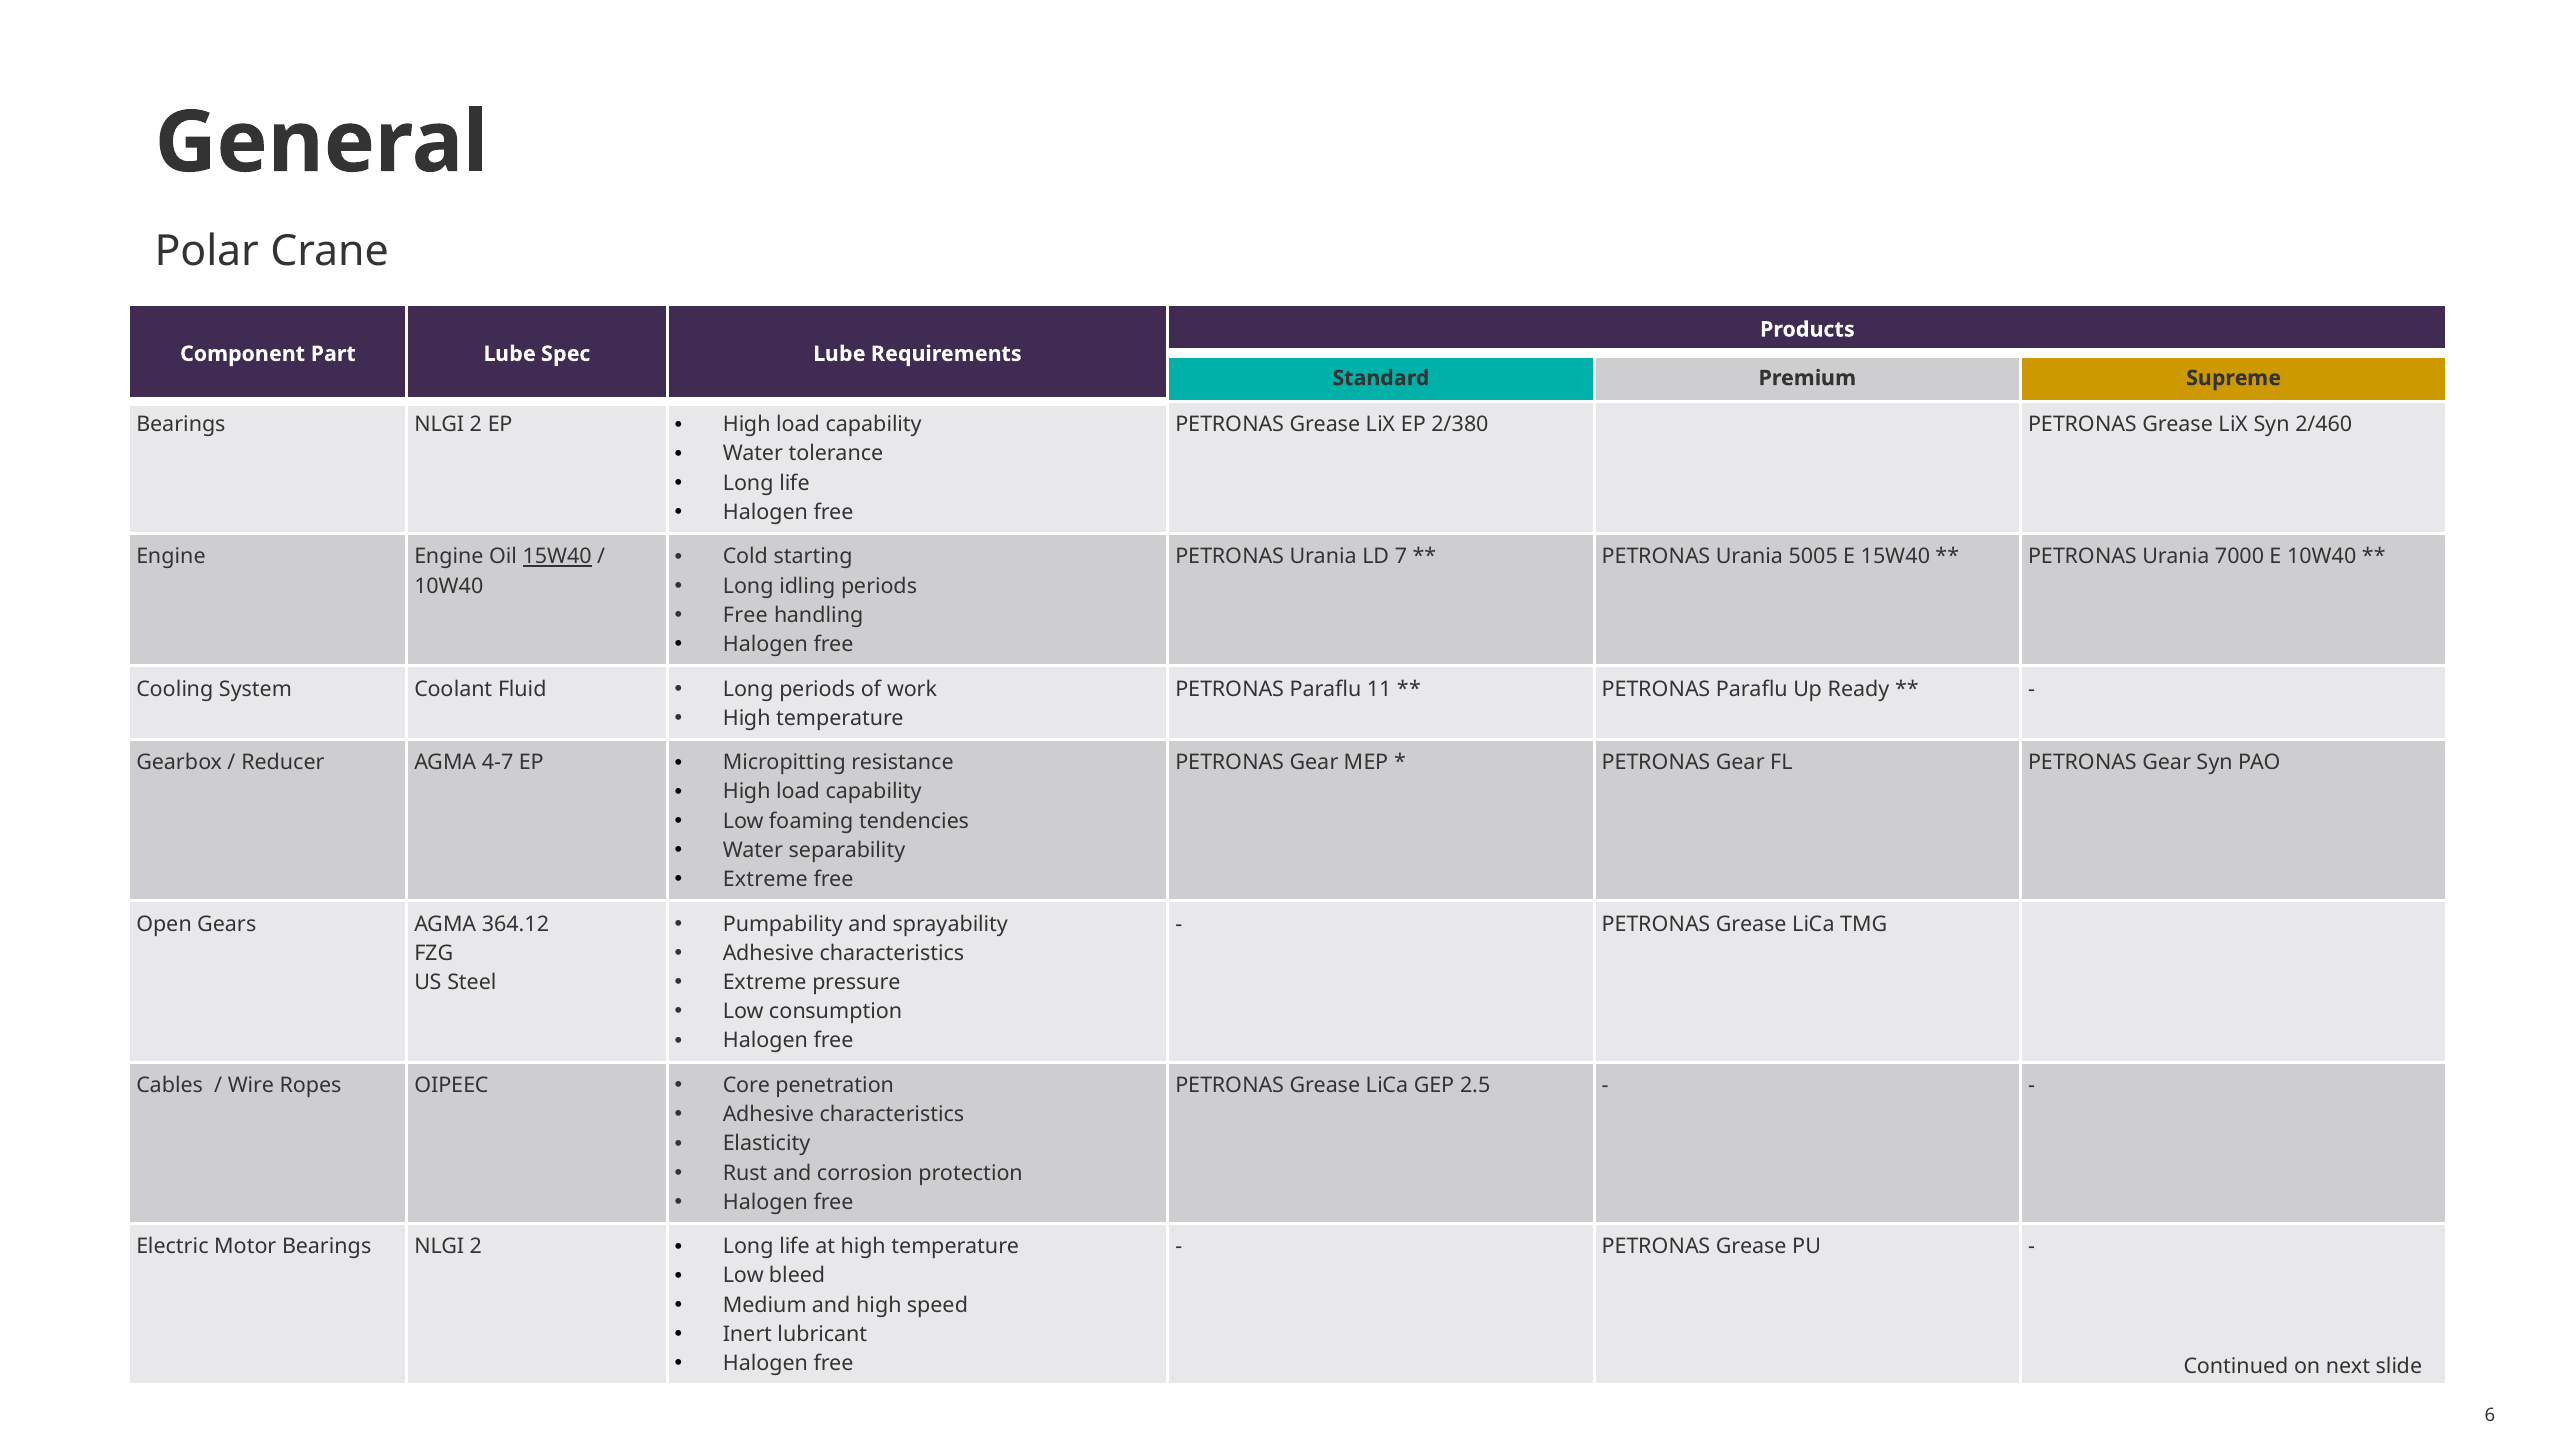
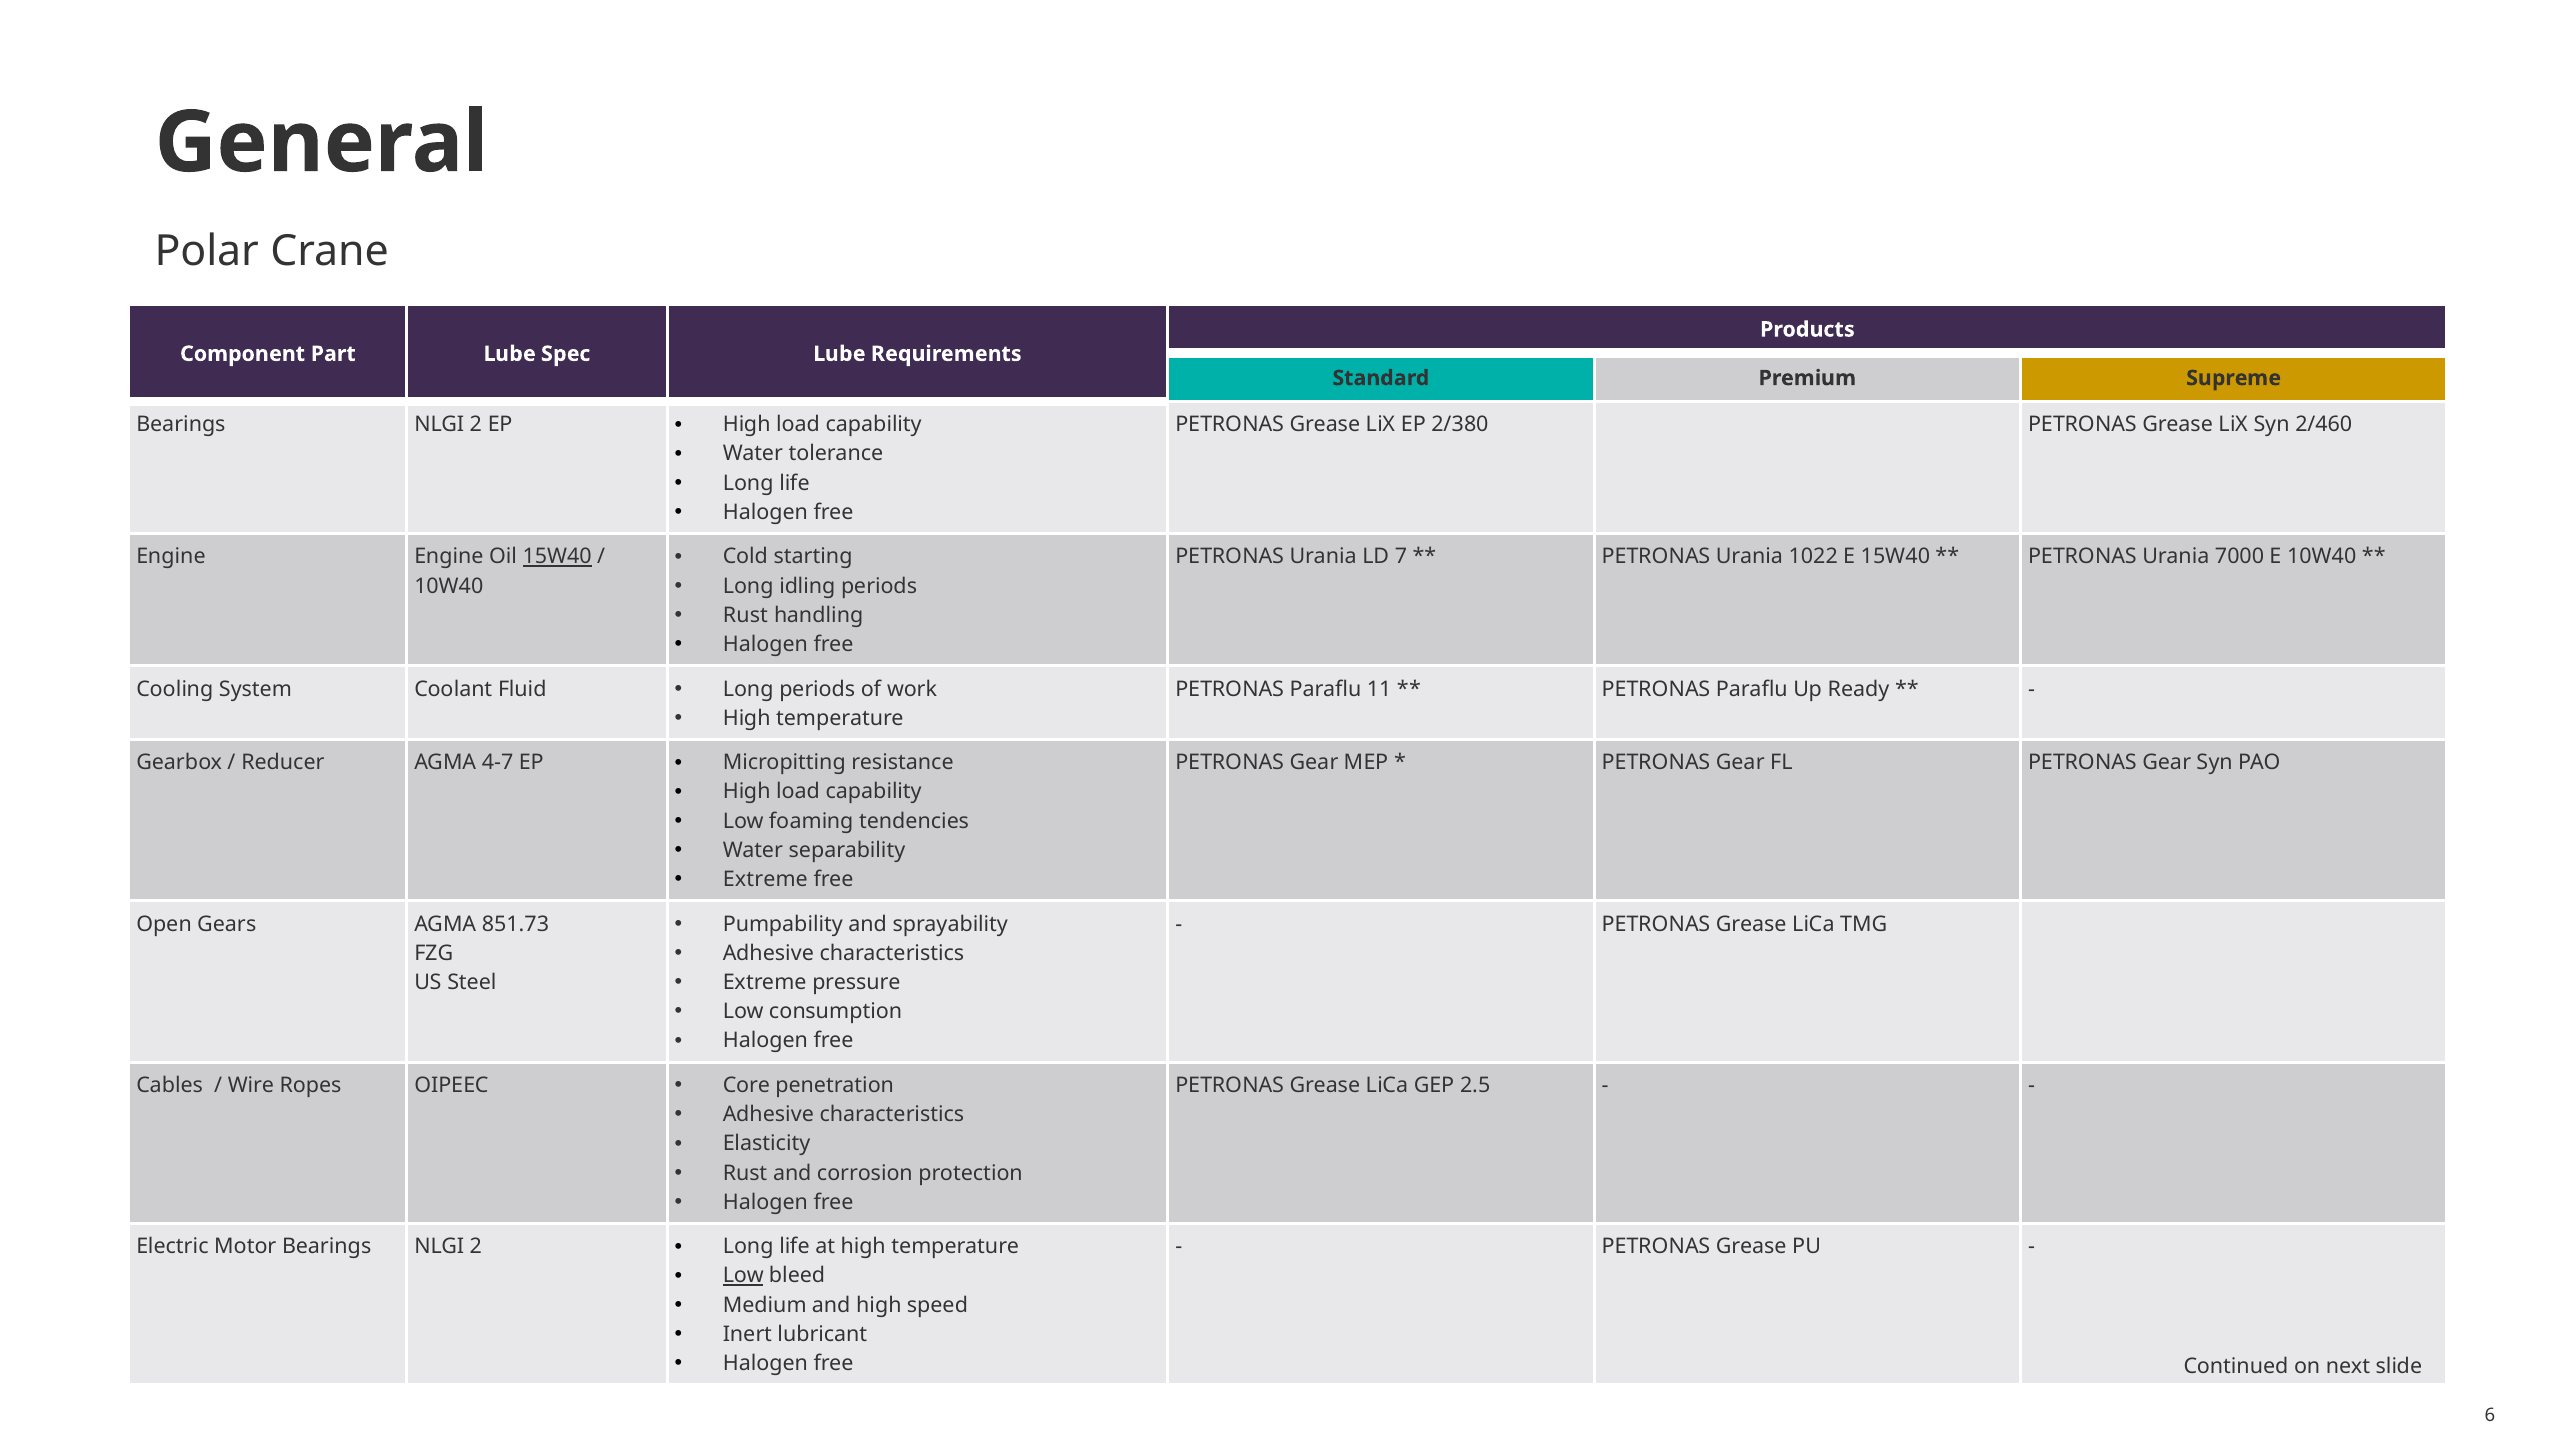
5005: 5005 -> 1022 (1813, 557)
Free: Free -> Rust (745, 615)
364.12: 364.12 -> 851.73 (515, 924)
Low underline: none -> present (743, 1276)
